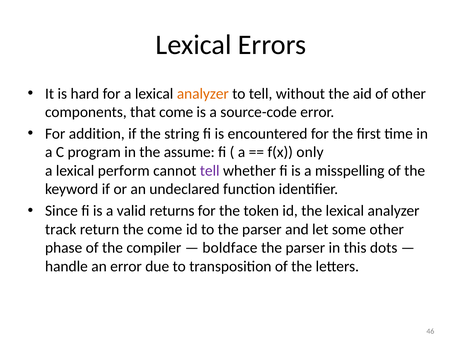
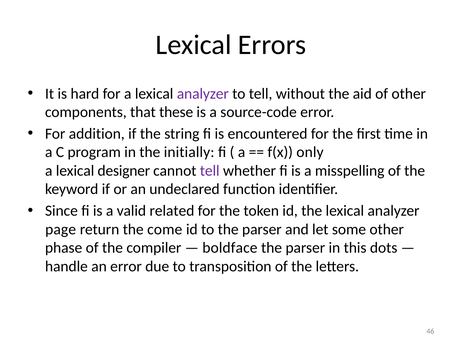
analyzer colour: orange -> purple (203, 93)
that come: come -> these (176, 112)
assume: assume -> initially (189, 152)
perform: perform -> designer (124, 170)
returns: returns -> related (172, 211)
track: track -> page (61, 229)
